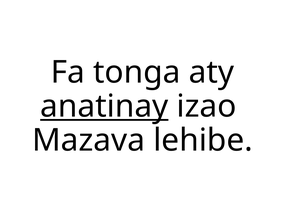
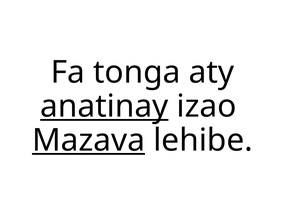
Mazava underline: none -> present (89, 141)
